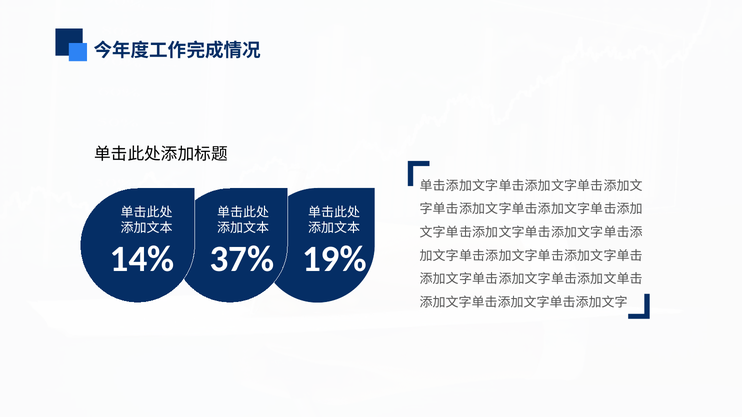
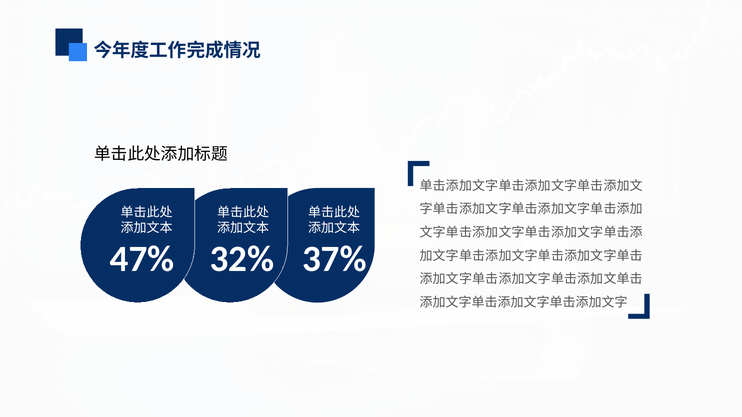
14%: 14% -> 47% (142, 259)
37%: 37% -> 32% (242, 259)
19%: 19% -> 37% (334, 259)
